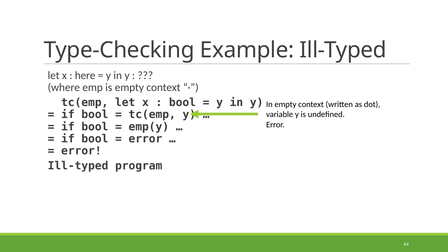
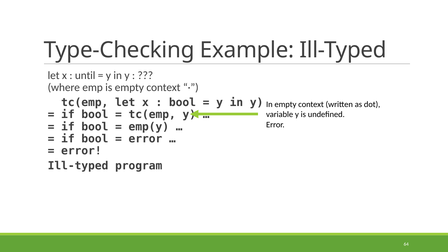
here: here -> until (85, 75)
